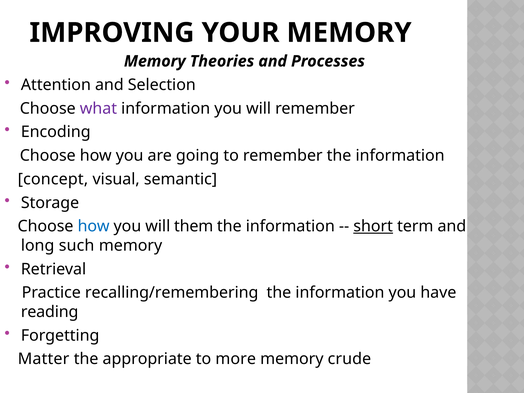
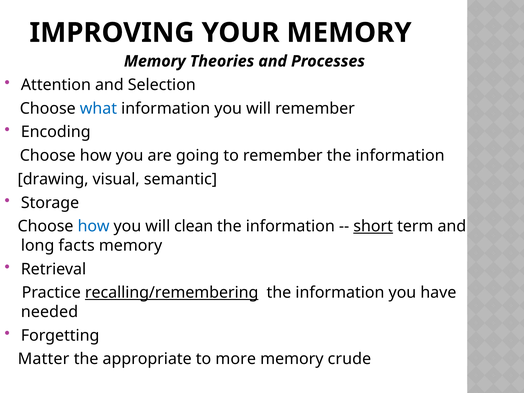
what colour: purple -> blue (98, 108)
concept: concept -> drawing (53, 179)
them: them -> clean (194, 226)
such: such -> facts (77, 246)
recalling/remembering underline: none -> present (172, 293)
reading: reading -> needed (49, 312)
